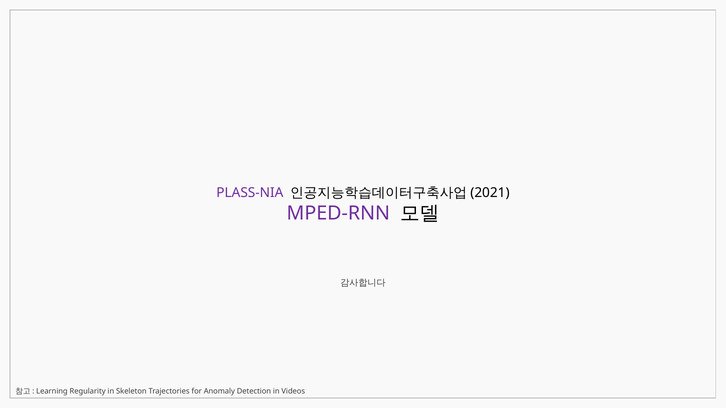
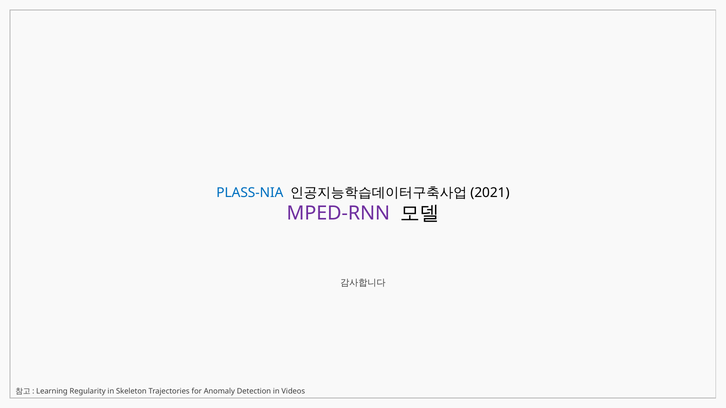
PLASS-NIA colour: purple -> blue (250, 193)
